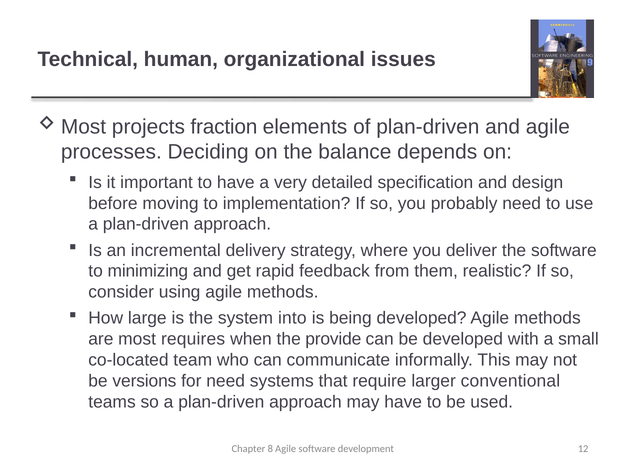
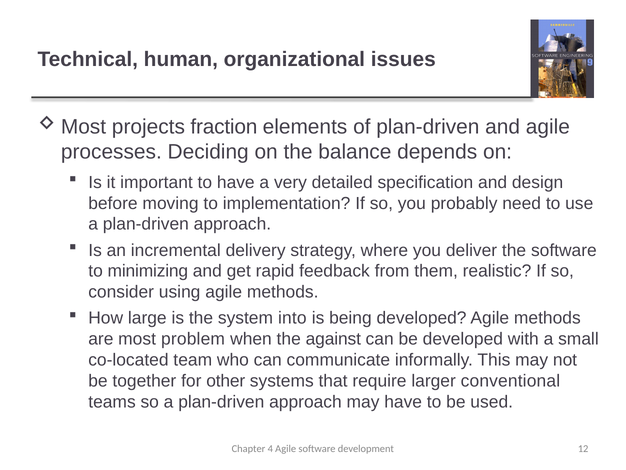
requires: requires -> problem (193, 339)
provide: provide -> against (333, 339)
versions: versions -> together (144, 381)
for need: need -> other (226, 381)
8: 8 -> 4 (270, 448)
